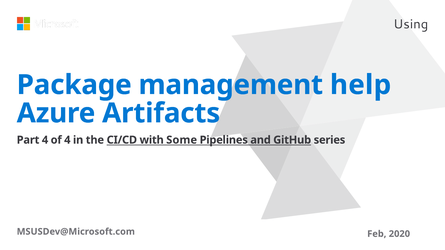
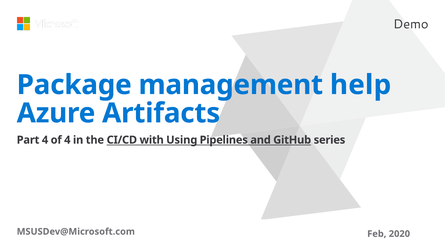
Using: Using -> Demo (411, 24)
Some: Some -> Using (182, 140)
